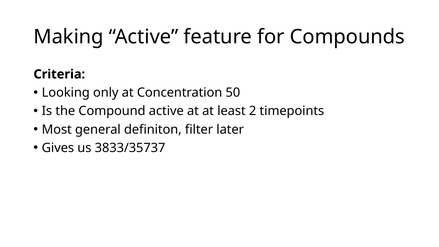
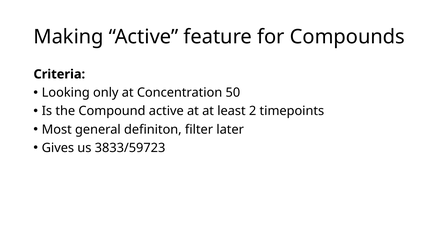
3833/35737: 3833/35737 -> 3833/59723 (130, 148)
